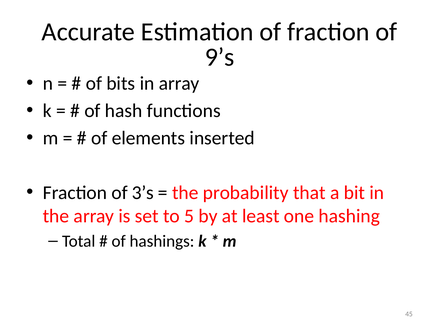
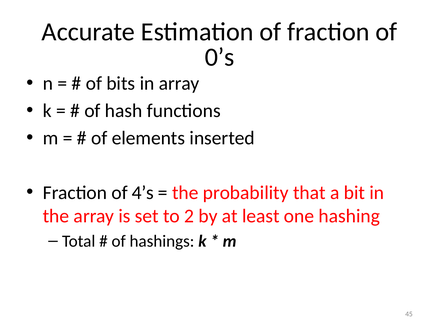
9’s: 9’s -> 0’s (220, 57)
3’s: 3’s -> 4’s (143, 193)
5: 5 -> 2 (189, 216)
